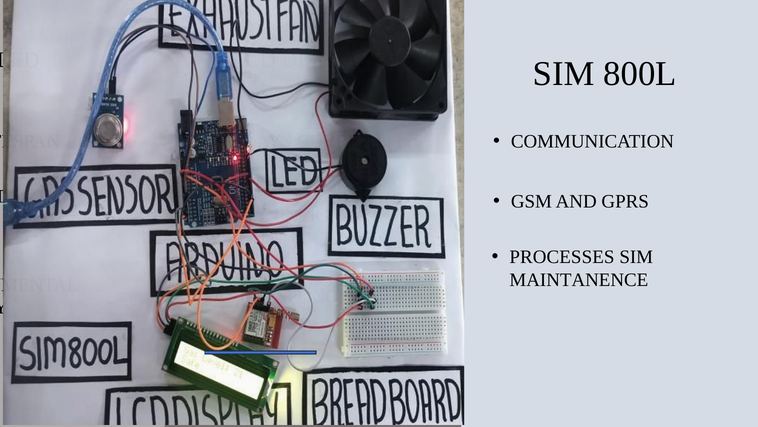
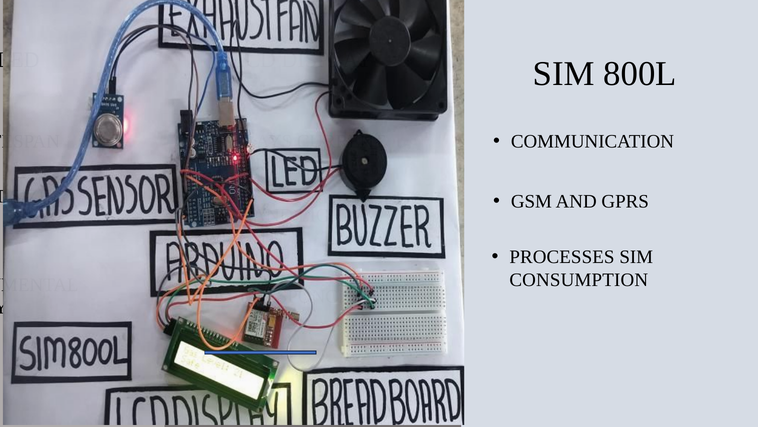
MAINTANENCE: MAINTANENCE -> CONSUMPTION (579, 279)
